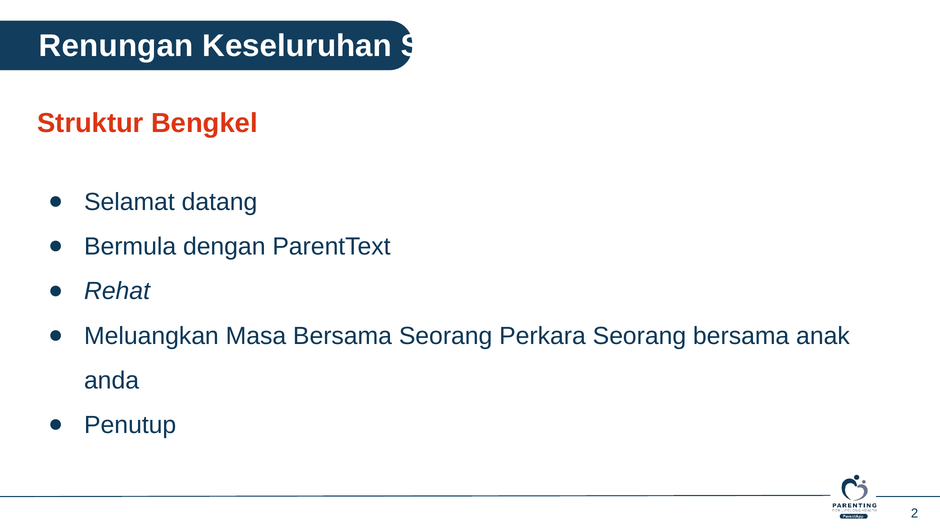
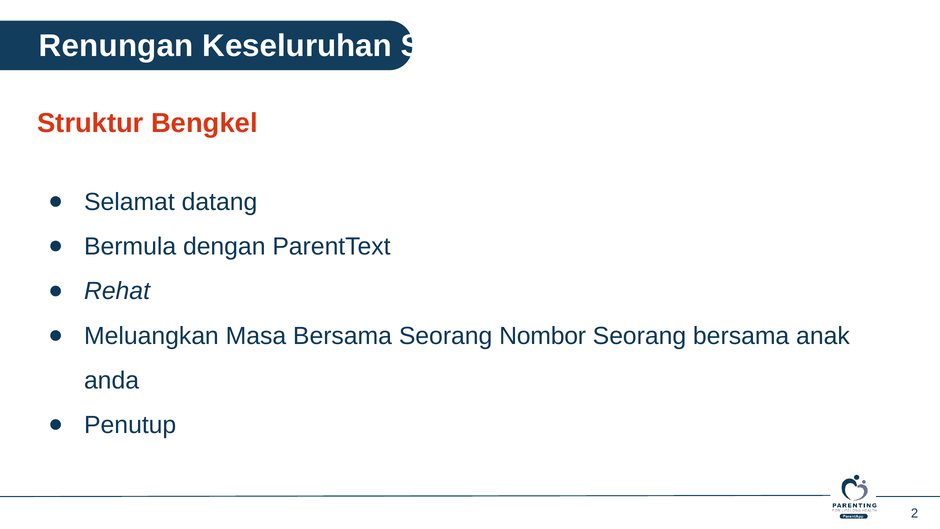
Perkara: Perkara -> Nombor (543, 336)
